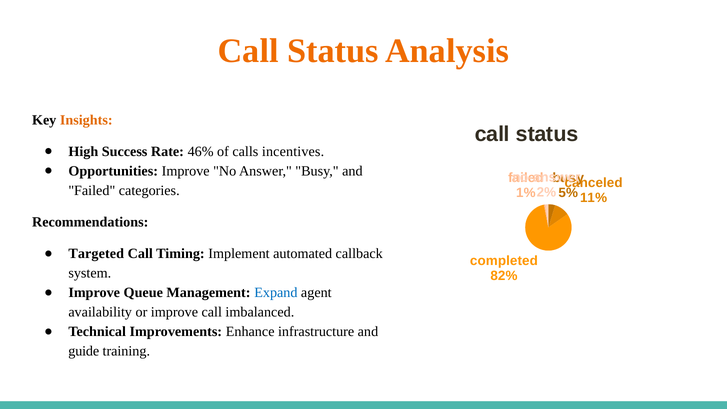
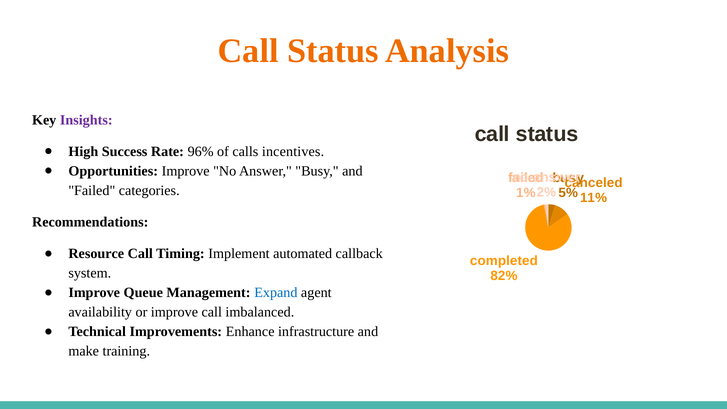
Insights colour: orange -> purple (86, 120)
46%: 46% -> 96% (201, 152)
Targeted: Targeted -> Resource (96, 254)
guide: guide -> make (84, 351)
